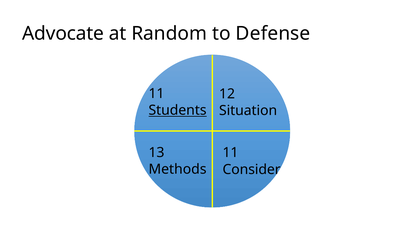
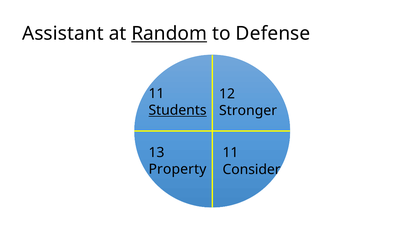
Advocate: Advocate -> Assistant (63, 34)
Random underline: none -> present (169, 34)
Situation: Situation -> Stronger (248, 111)
Methods: Methods -> Property (177, 169)
